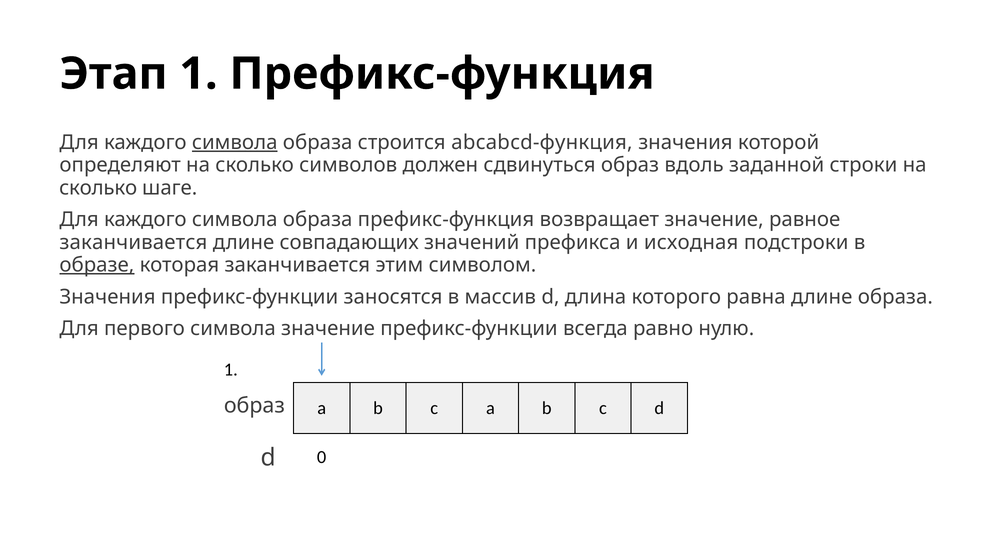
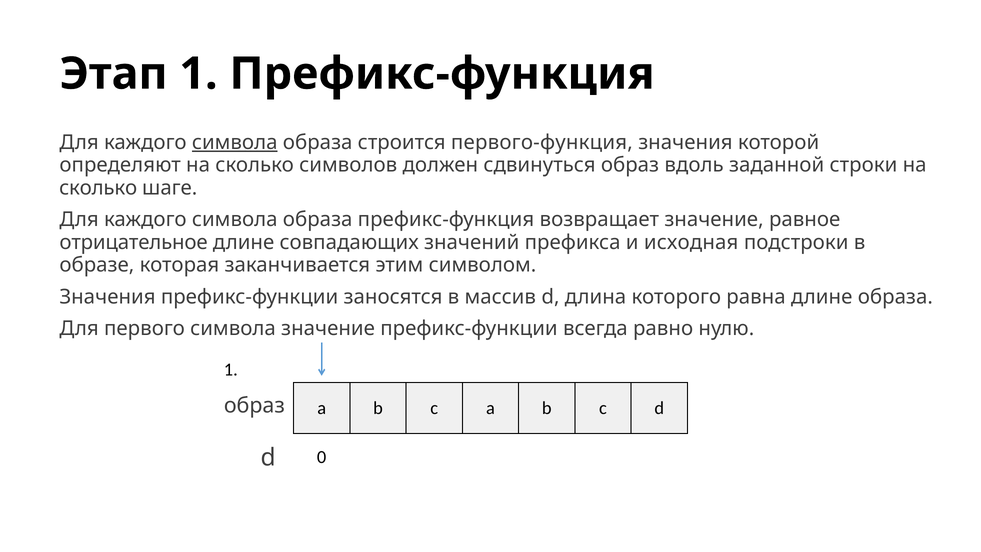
abcabcd-функция: abcabcd-функция -> первого-функция (542, 143)
заканчивается: заканчивается -> отрицательное (134, 242)
образе underline: present -> none (97, 265)
